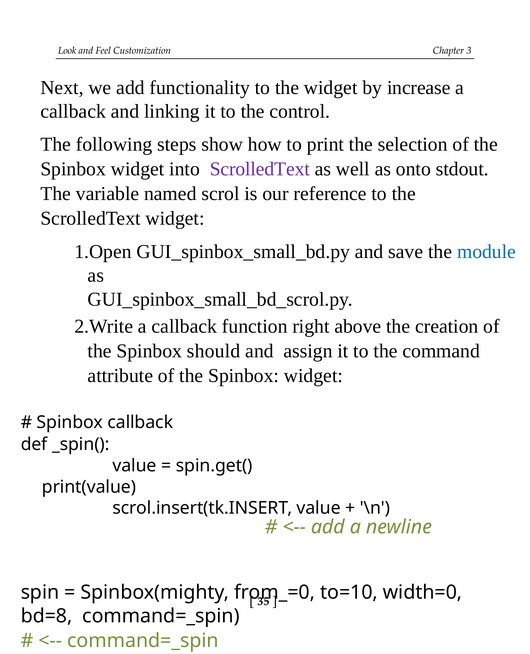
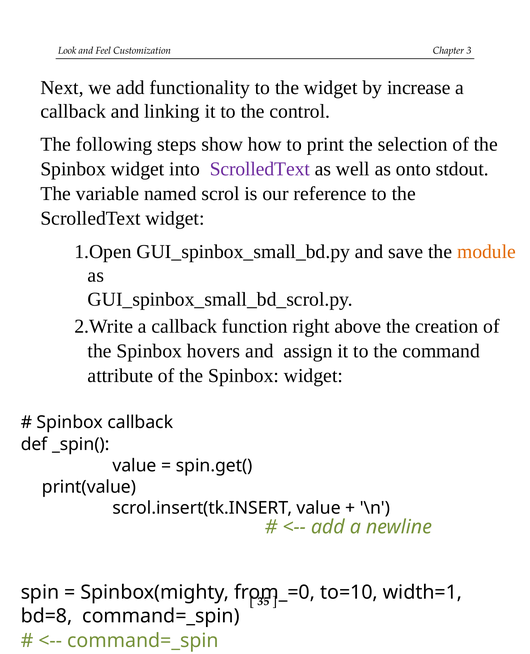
module colour: blue -> orange (487, 251)
should: should -> hovers (214, 351)
width=0: width=0 -> width=1 (423, 592)
